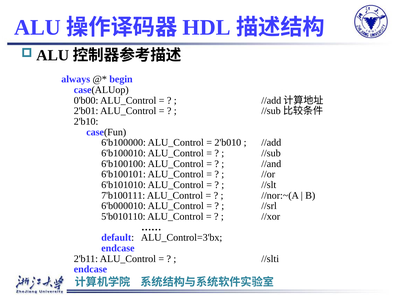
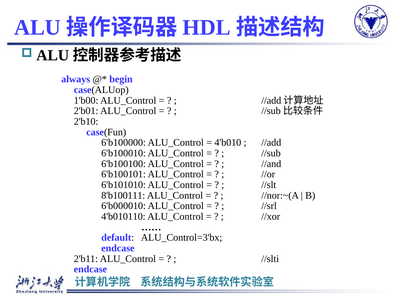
0'b00: 0'b00 -> 1'b00 (86, 100)
2'b010: 2'b010 -> 4'b010 (228, 143)
7'b100111: 7'b100111 -> 8'b100111 (123, 195)
5'b010110: 5'b010110 -> 4'b010110 (123, 217)
